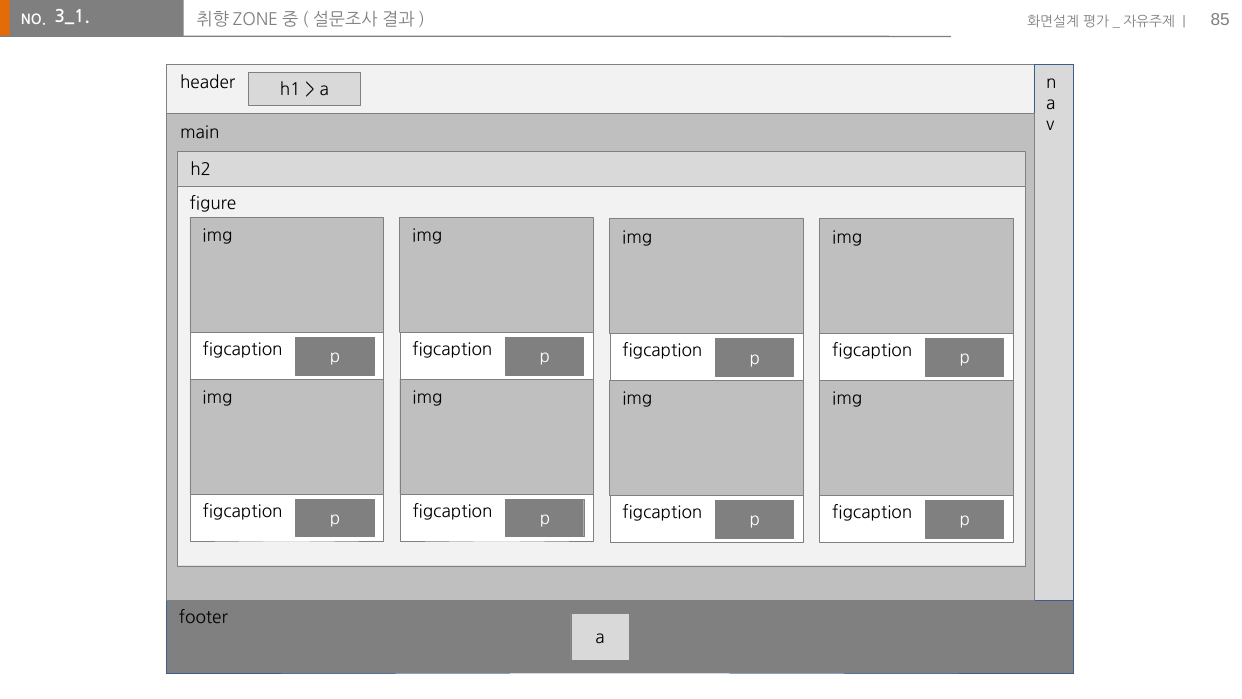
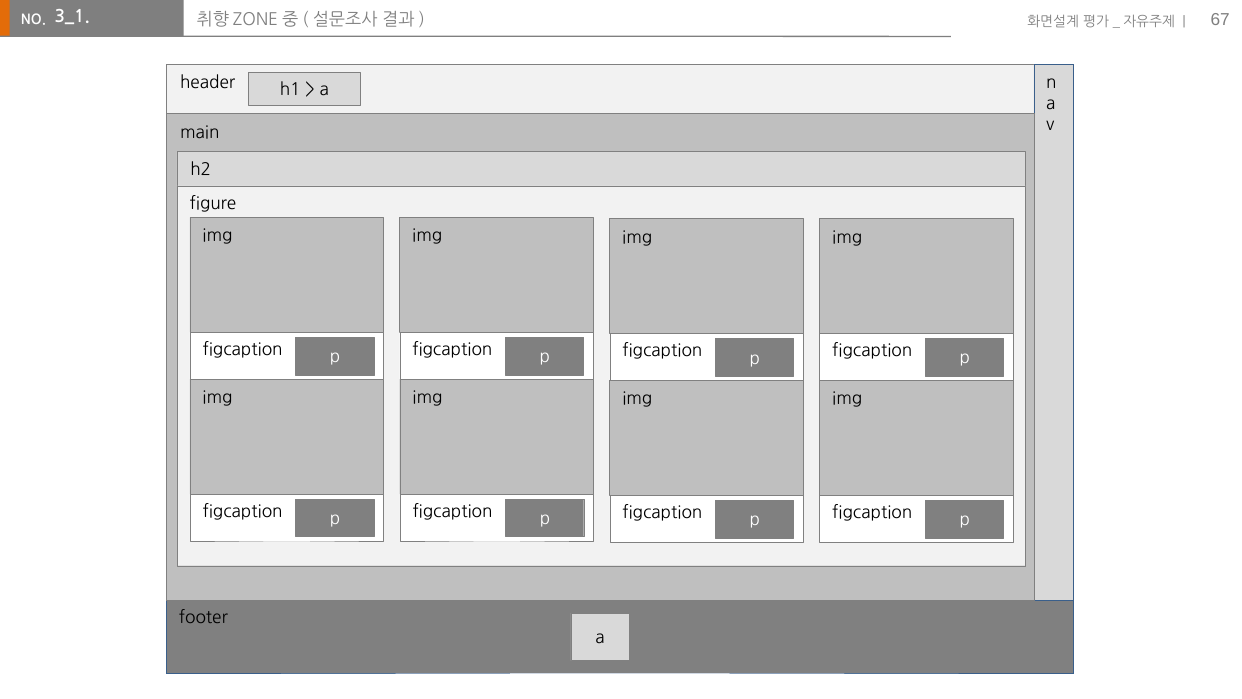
85: 85 -> 67 (1220, 20)
